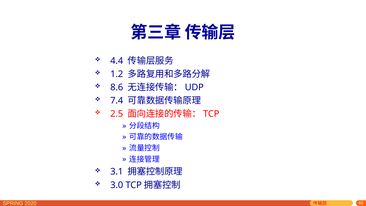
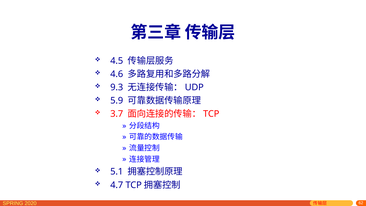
4.4: 4.4 -> 4.5 (117, 61)
1.2: 1.2 -> 4.6 (117, 74)
8.6: 8.6 -> 9.3 (117, 87)
7.4: 7.4 -> 5.9 (117, 101)
2.5: 2.5 -> 3.7 (117, 114)
3.1: 3.1 -> 5.1 (117, 172)
3.0: 3.0 -> 4.7 (117, 185)
